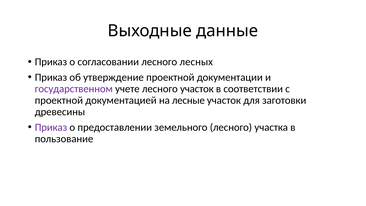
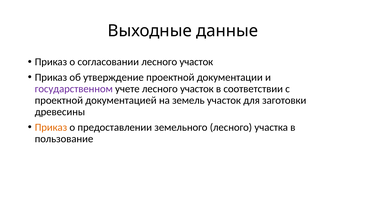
согласовании лесного лесных: лесных -> участок (196, 62)
лесные: лесные -> земель (188, 100)
Приказ colour: purple -> orange (51, 127)
